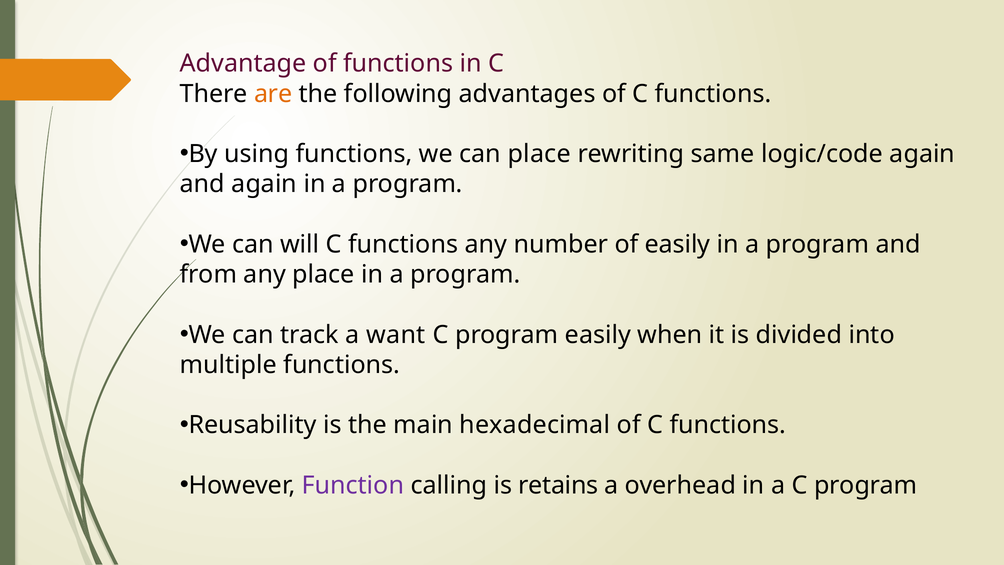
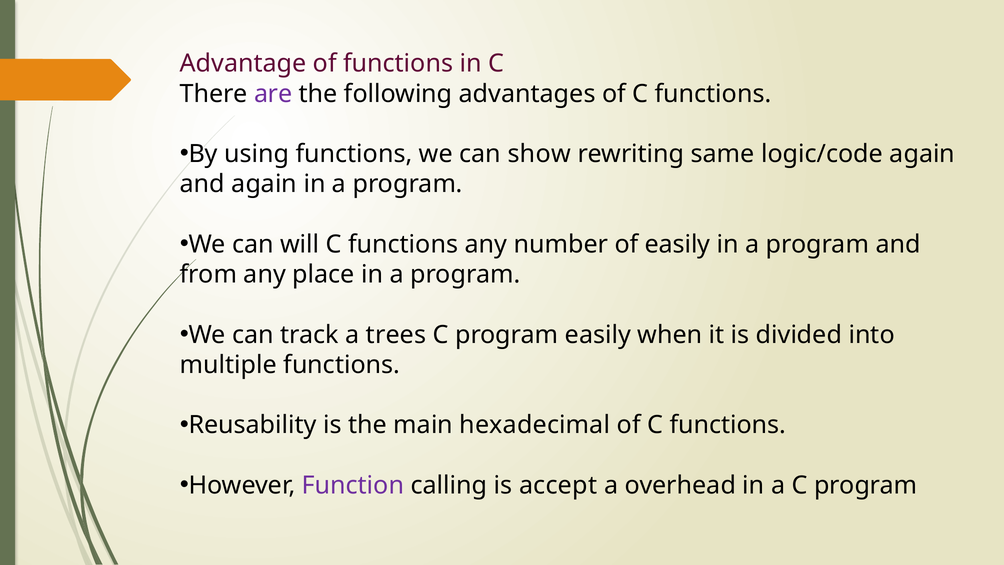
are colour: orange -> purple (273, 94)
can place: place -> show (539, 154)
want: want -> trees (396, 335)
retains: retains -> accept (558, 485)
